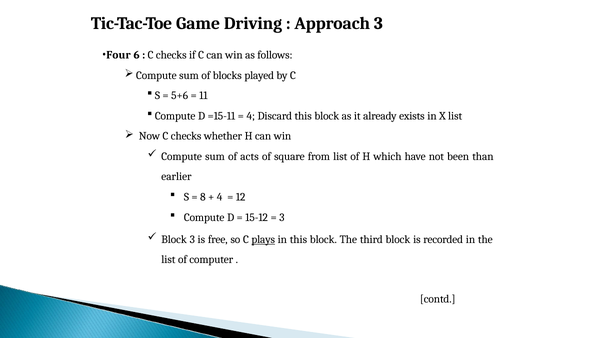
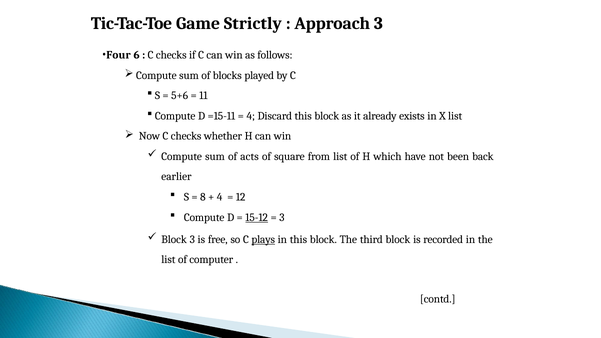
Driving: Driving -> Strictly (253, 23)
than: than -> back (483, 157)
15-12 underline: none -> present (257, 217)
